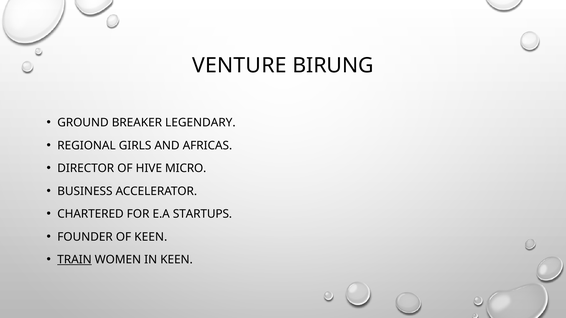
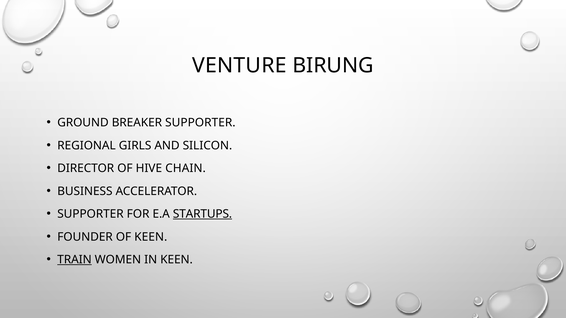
BREAKER LEGENDARY: LEGENDARY -> SUPPORTER (200, 123)
AFRICAS: AFRICAS -> SILICON (207, 146)
MICRO: MICRO -> CHAIN (186, 168)
CHARTERED: CHARTERED -> SUPPORTER (90, 214)
STARTUPS underline: none -> present (202, 214)
